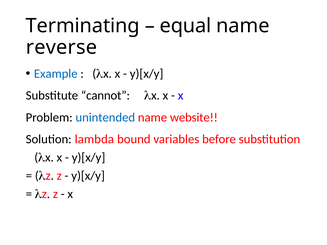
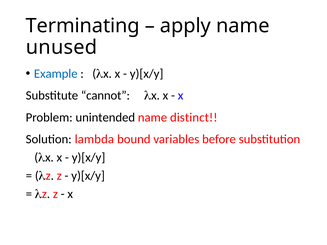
equal: equal -> apply (185, 26)
reverse: reverse -> unused (62, 47)
unintended colour: blue -> black (105, 117)
website: website -> distinct (194, 117)
